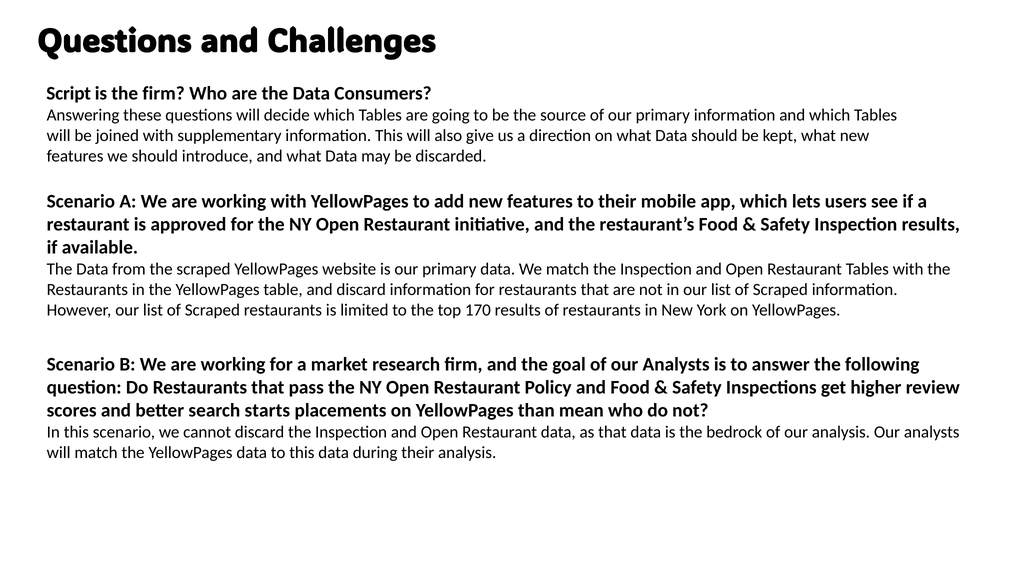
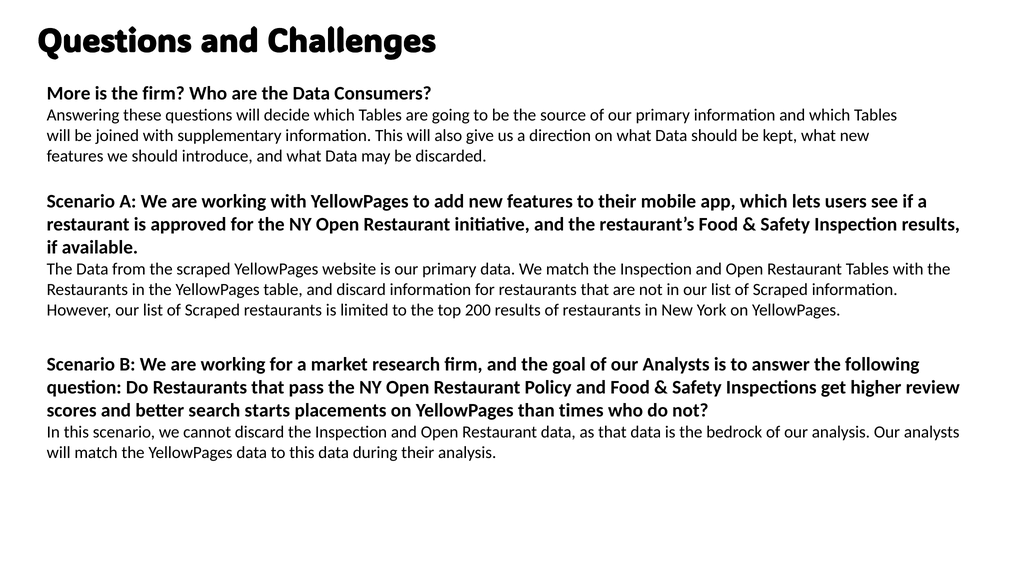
Script: Script -> More (69, 94)
170: 170 -> 200 (478, 310)
mean: mean -> times (581, 411)
